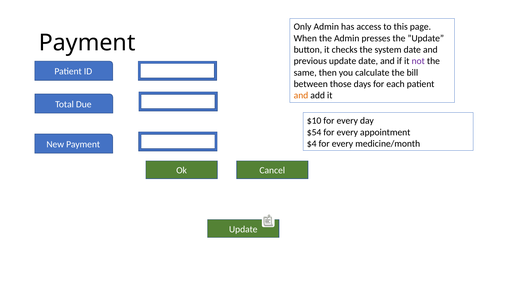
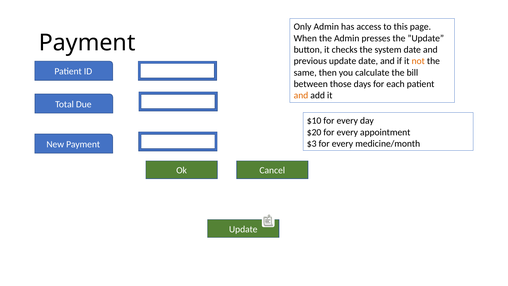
not colour: purple -> orange (418, 61)
$54: $54 -> $20 (314, 132)
$4: $4 -> $3 (312, 144)
